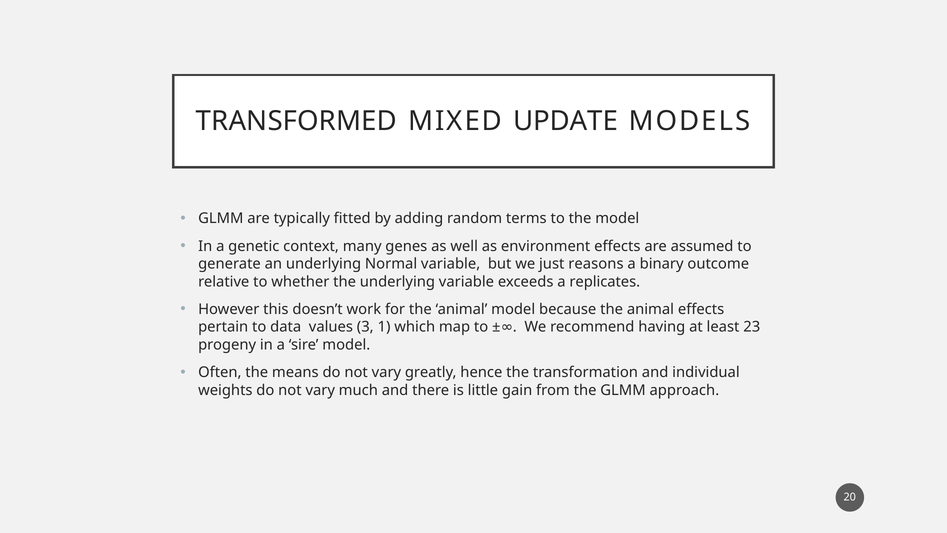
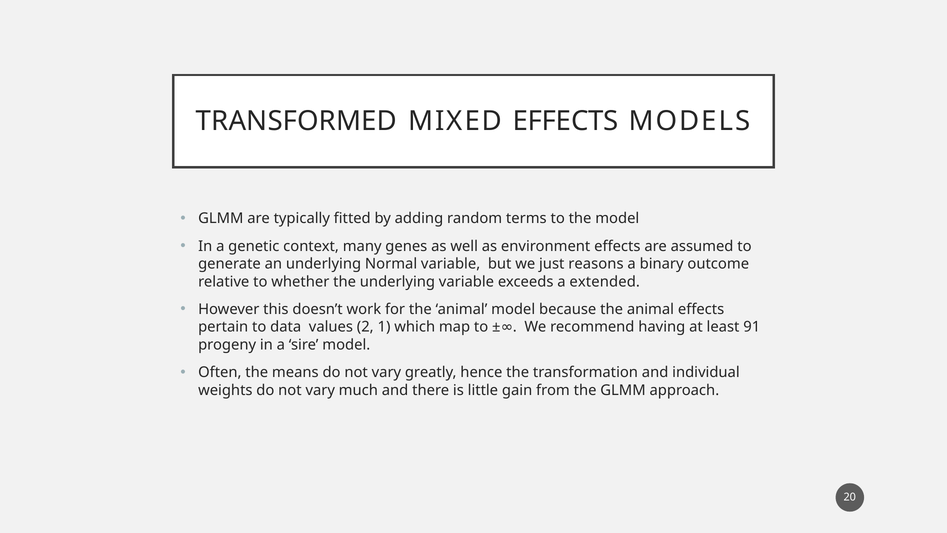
MIXED UPDATE: UPDATE -> EFFECTS (566, 121)
replicates: replicates -> extended (605, 282)
3: 3 -> 2 (365, 327)
23: 23 -> 91 (752, 327)
